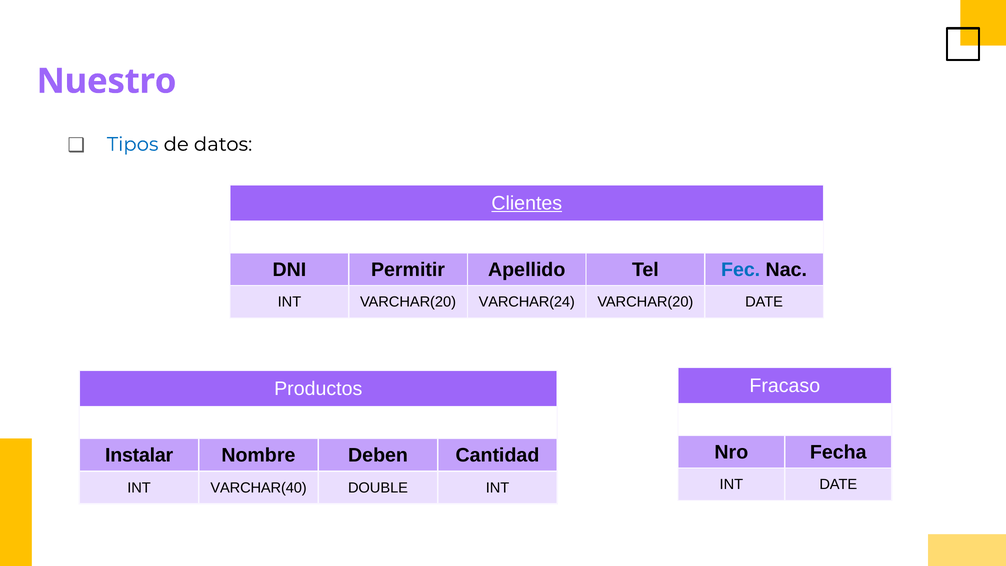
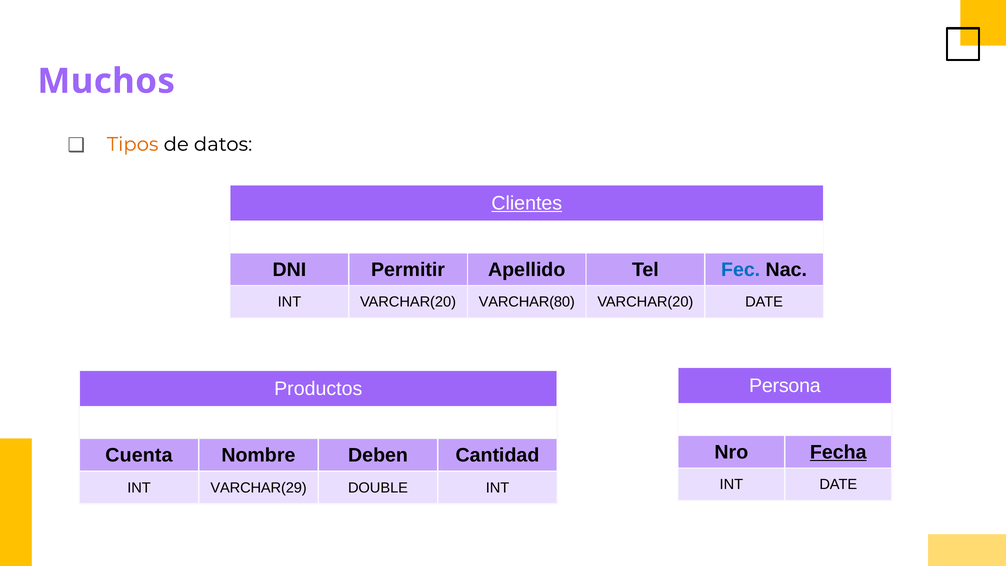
Nuestro: Nuestro -> Muchos (106, 81)
Tipos colour: blue -> orange (133, 144)
VARCHAR(24: VARCHAR(24 -> VARCHAR(80 (527, 302)
Fracaso: Fracaso -> Persona (785, 386)
Fecha underline: none -> present (838, 452)
Instalar: Instalar -> Cuenta (139, 455)
VARCHAR(40: VARCHAR(40 -> VARCHAR(29 (259, 488)
